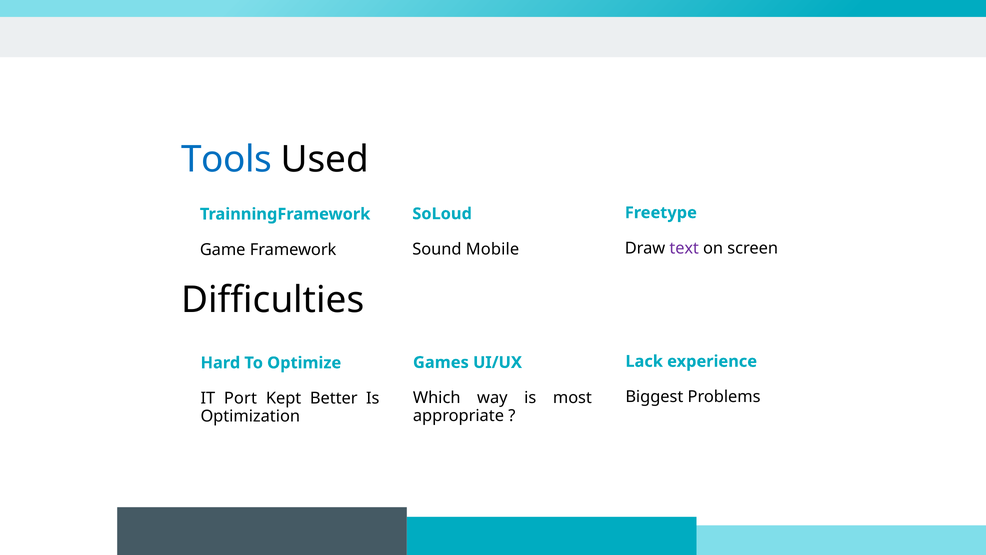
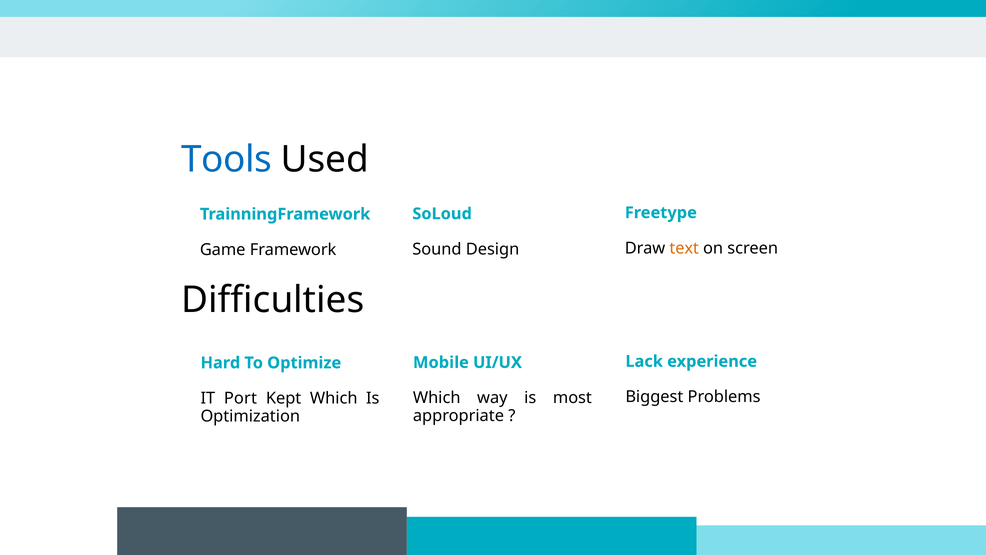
text colour: purple -> orange (684, 248)
Mobile: Mobile -> Design (493, 249)
Games: Games -> Mobile (441, 362)
Kept Better: Better -> Which (334, 398)
